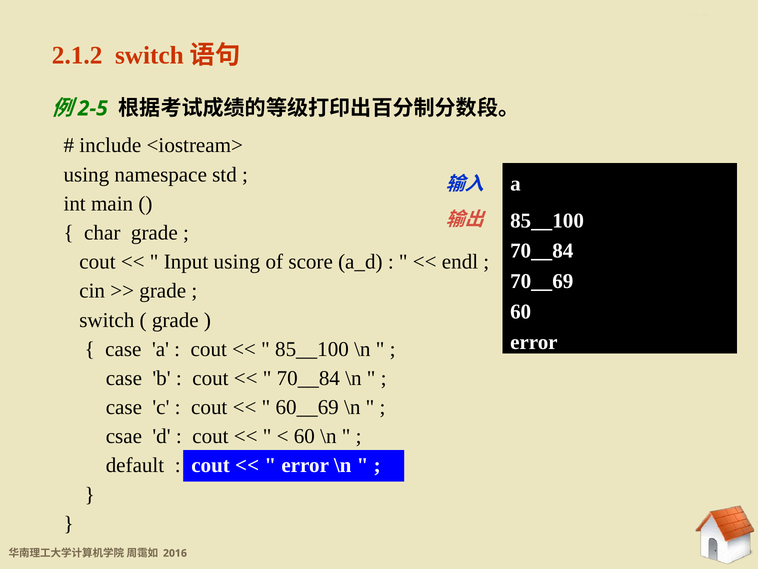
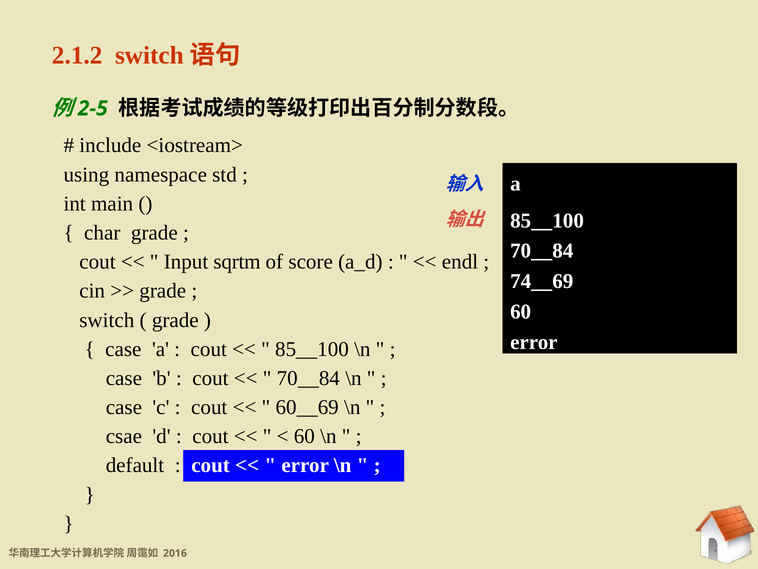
Input using: using -> sqrtm (237, 262)
70__69: 70__69 -> 74__69 (542, 281)
